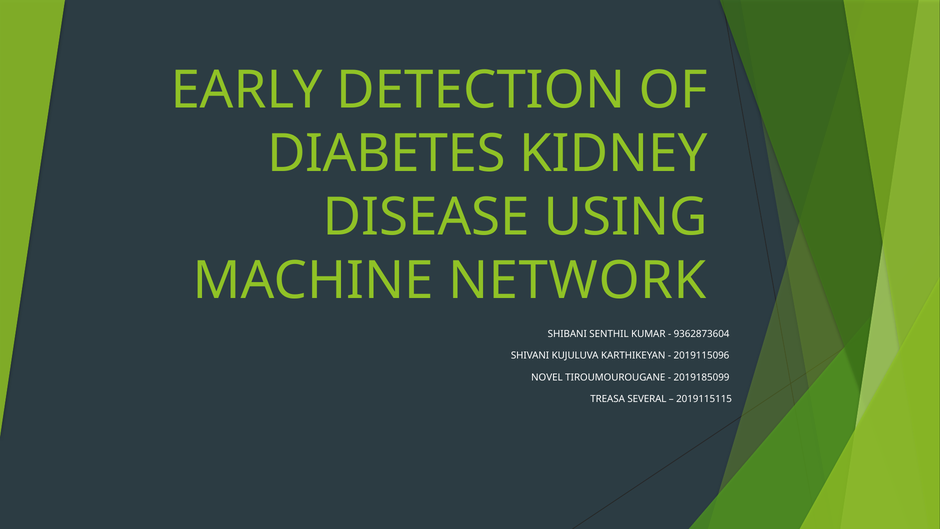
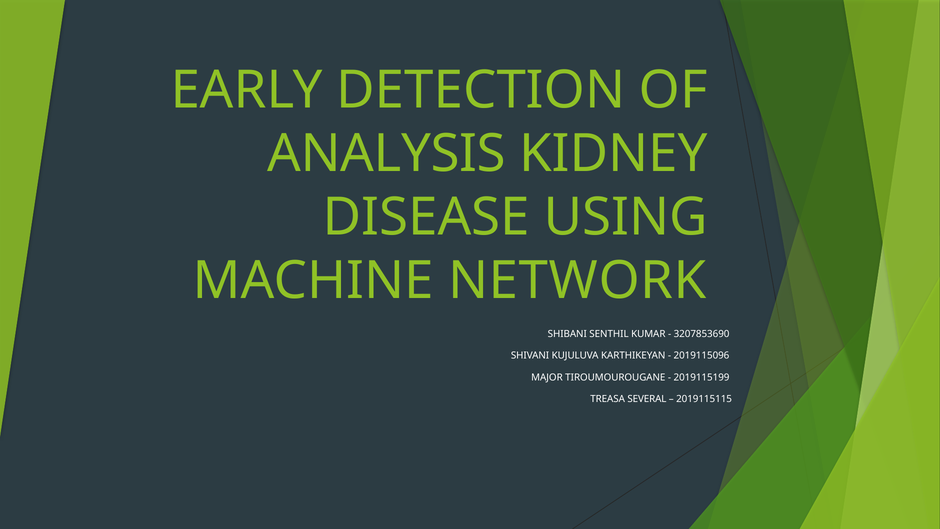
DIABETES: DIABETES -> ANALYSIS (387, 154)
9362873604: 9362873604 -> 3207853690 (702, 334)
NOVEL: NOVEL -> MAJOR (547, 377)
2019185099: 2019185099 -> 2019115199 (702, 377)
